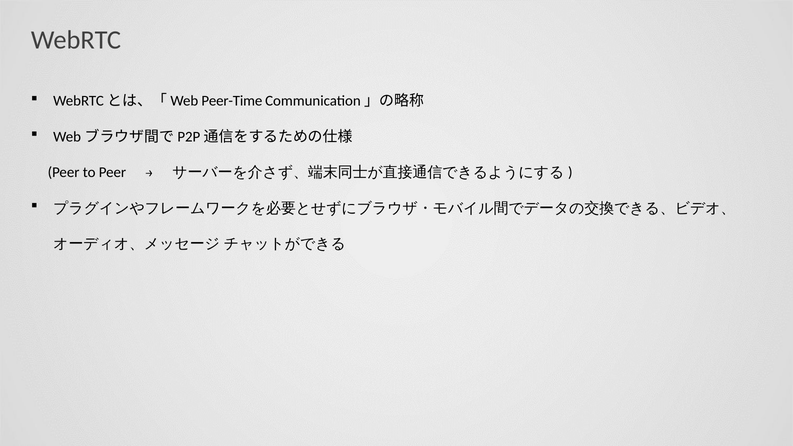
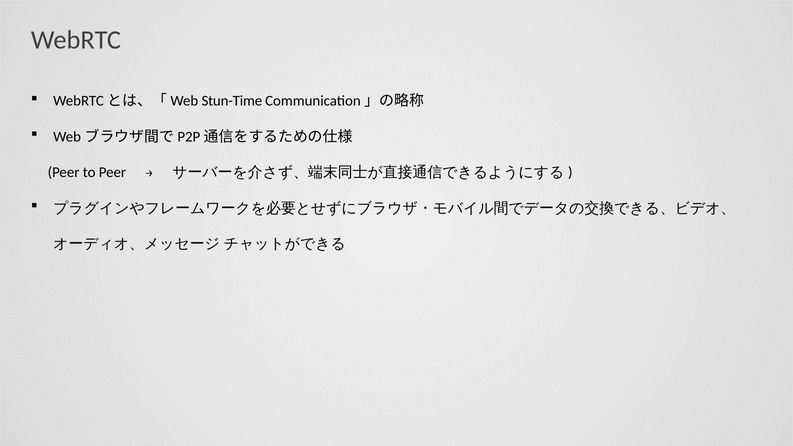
Peer-Time: Peer-Time -> Stun-Time (232, 101)
